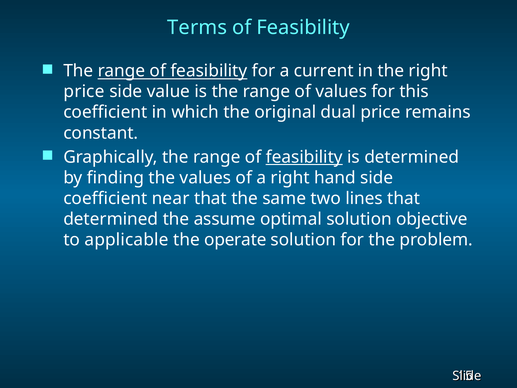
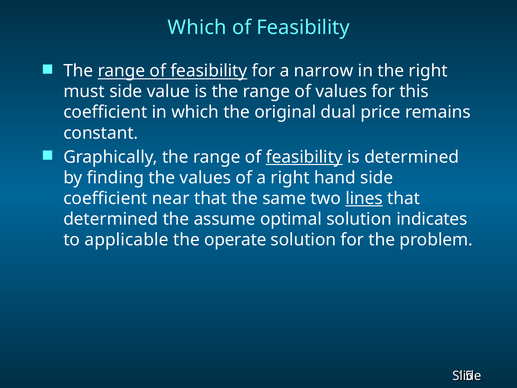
Terms: Terms -> Which (197, 27)
current: current -> narrow (324, 71)
price: price -> must (84, 92)
lines underline: none -> present (364, 198)
objective: objective -> indicates (432, 219)
